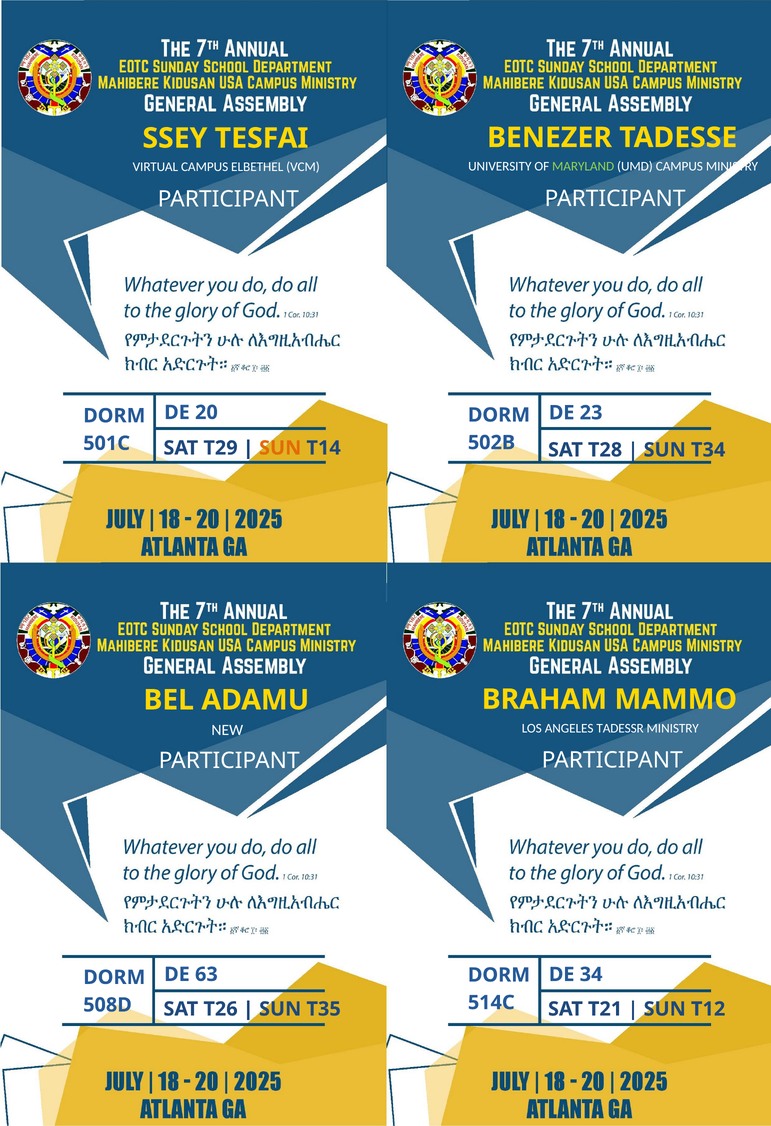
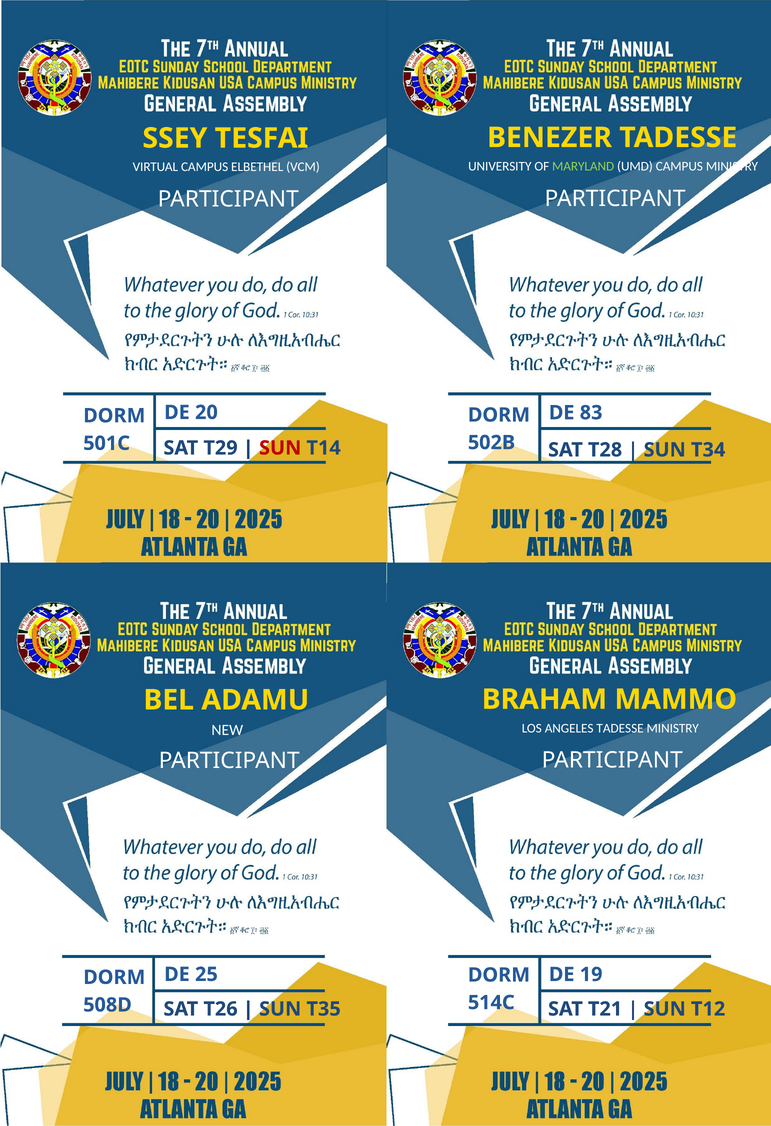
23: 23 -> 83 (591, 413)
SUN colour: orange -> red (280, 448)
ANGELES TADESSR: TADESSR -> TADESSE (620, 728)
63: 63 -> 25 (206, 974)
34: 34 -> 19 (591, 974)
